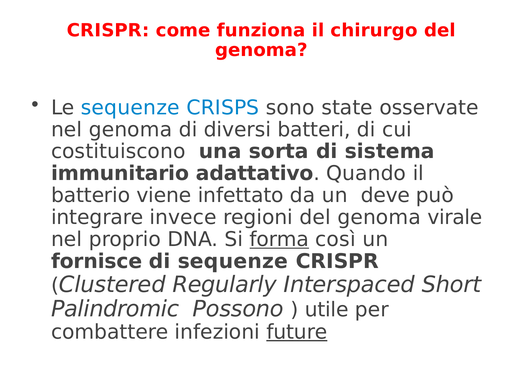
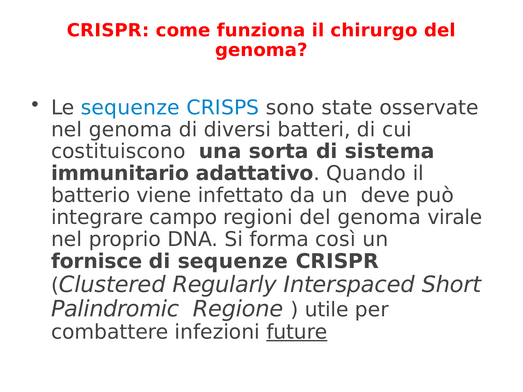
invece: invece -> campo (183, 218)
forma underline: present -> none (279, 240)
Possono: Possono -> Regione (238, 309)
